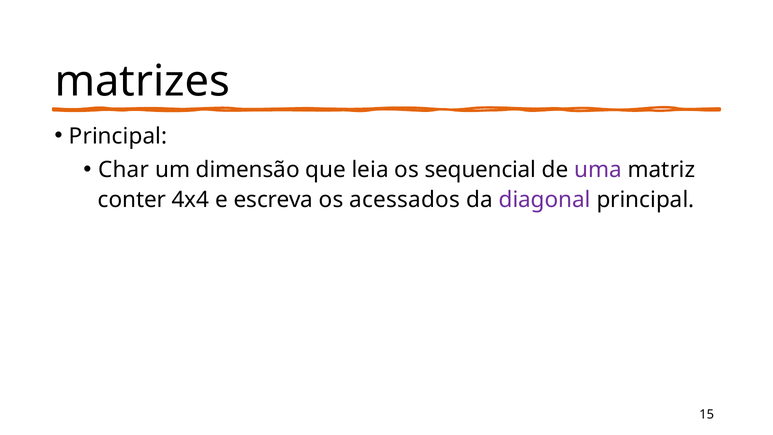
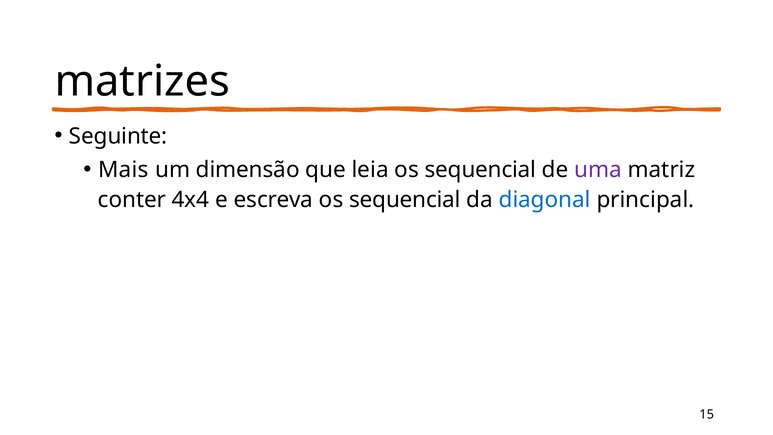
Principal: Principal -> Seguinte (118, 136)
Char: Char -> Mais (124, 170)
escreva os acessados: acessados -> sequencial (405, 199)
diagonal colour: purple -> blue (545, 199)
